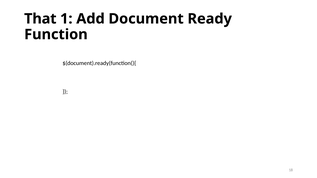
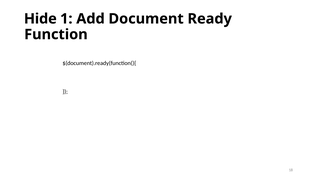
That: That -> Hide (40, 19)
